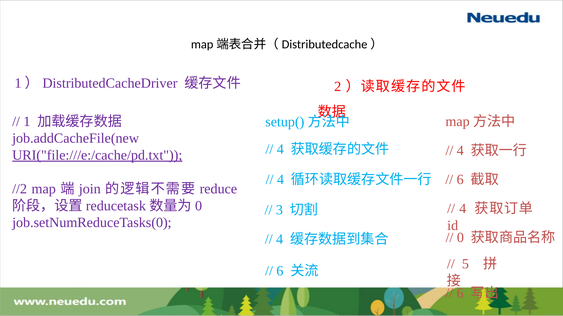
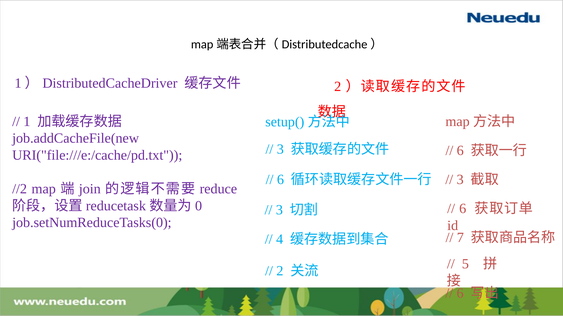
4: 4 -> 3 (280, 150)
4: 4 -> 6 (460, 151)
URI("file:///e:/cache/pd.txt underline: present -> none (97, 156)
4: 4 -> 6 (280, 180)
6: 6 -> 3 (460, 180)
4: 4 -> 6 (463, 209)
0: 0 -> 7 (460, 238)
6: 6 -> 2 (280, 272)
